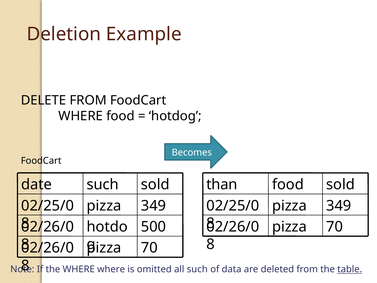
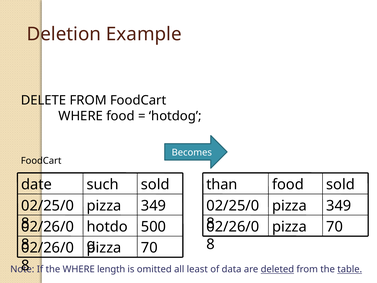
WHERE where: where -> length (111, 269)
all such: such -> least (197, 269)
deleted underline: none -> present (277, 269)
